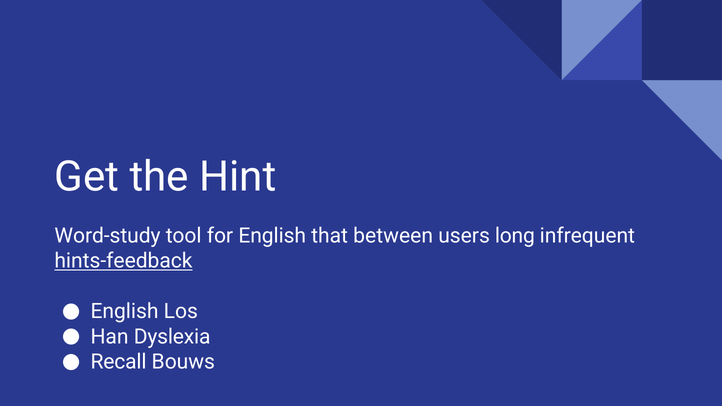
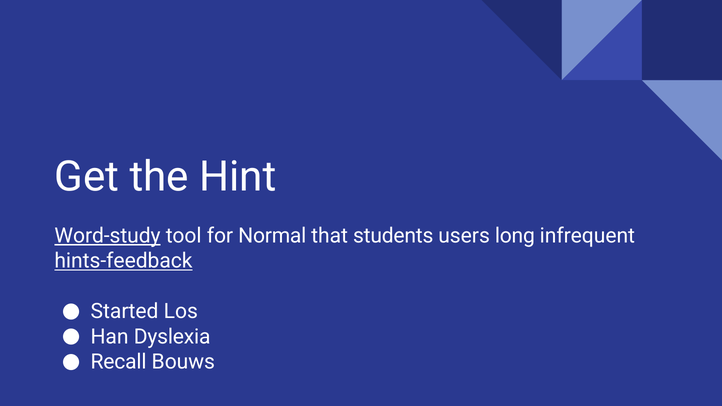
Word-study underline: none -> present (107, 236)
for English: English -> Normal (272, 236)
between: between -> students (393, 236)
English: English -> Started (124, 312)
